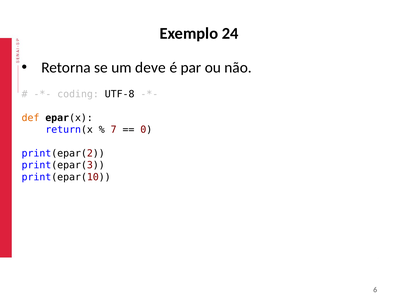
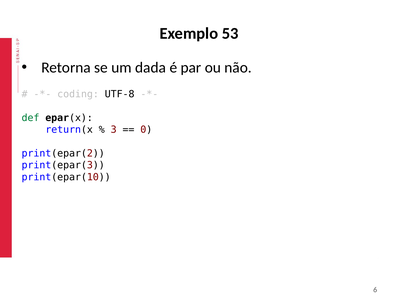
24: 24 -> 53 (230, 33)
deve: deve -> dada (151, 68)
def colour: orange -> green (31, 118)
7: 7 -> 3 (114, 130)
